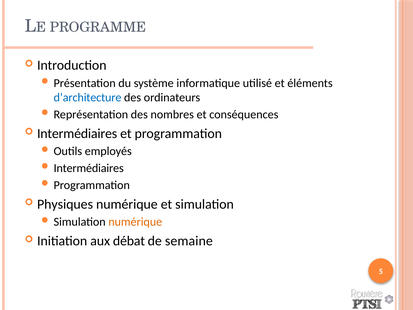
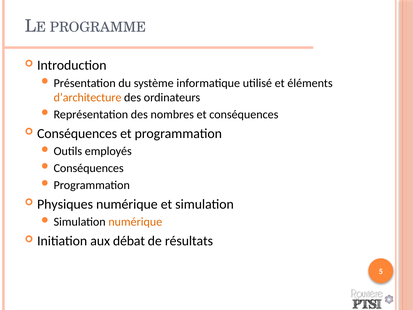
d’architecture colour: blue -> orange (88, 98)
Intermédiaires: Intermédiaires -> Conséquences (77, 133)
Intermédiaires: Intermédiaires -> Conséquences (89, 168)
semaine: semaine -> résultats (189, 241)
